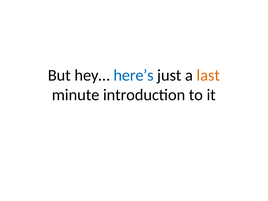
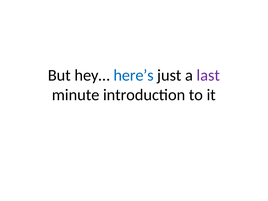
last colour: orange -> purple (208, 75)
